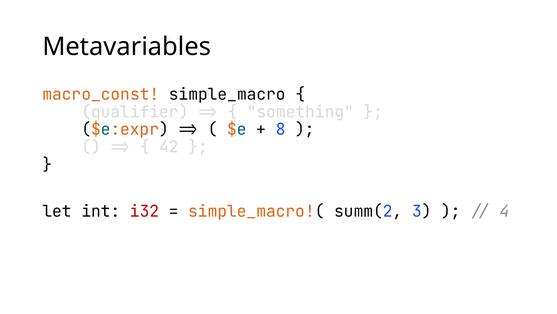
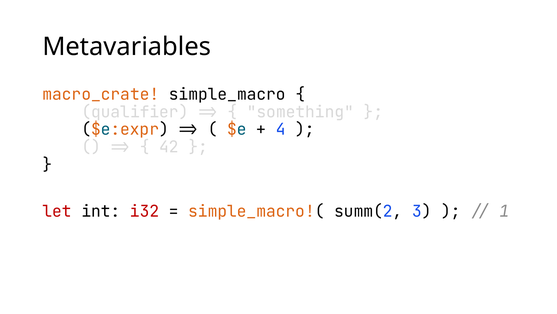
macro_const: macro_const -> macro_crate (101, 94)
8: 8 -> 4 (281, 129)
let colour: black -> red (57, 211)
4: 4 -> 1 (504, 211)
